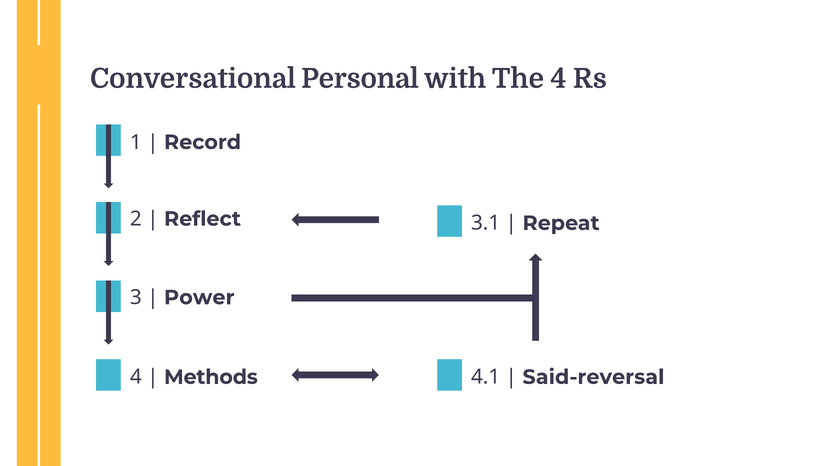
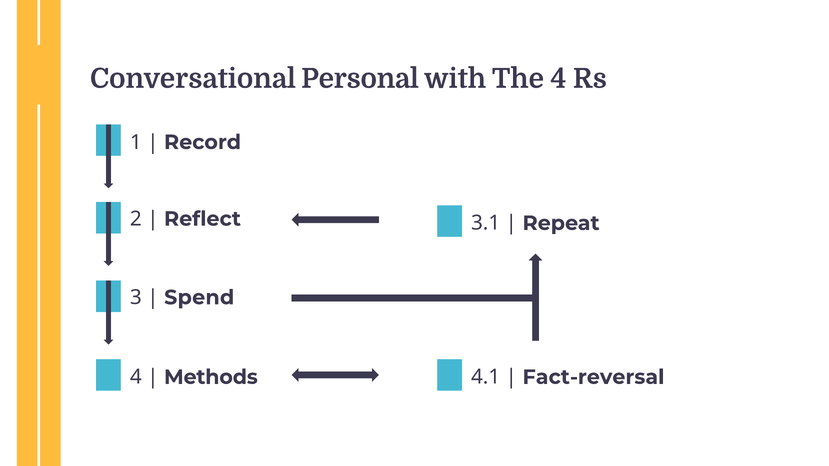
Power: Power -> Spend (199, 298)
Said-reversal: Said-reversal -> Fact-reversal (593, 377)
